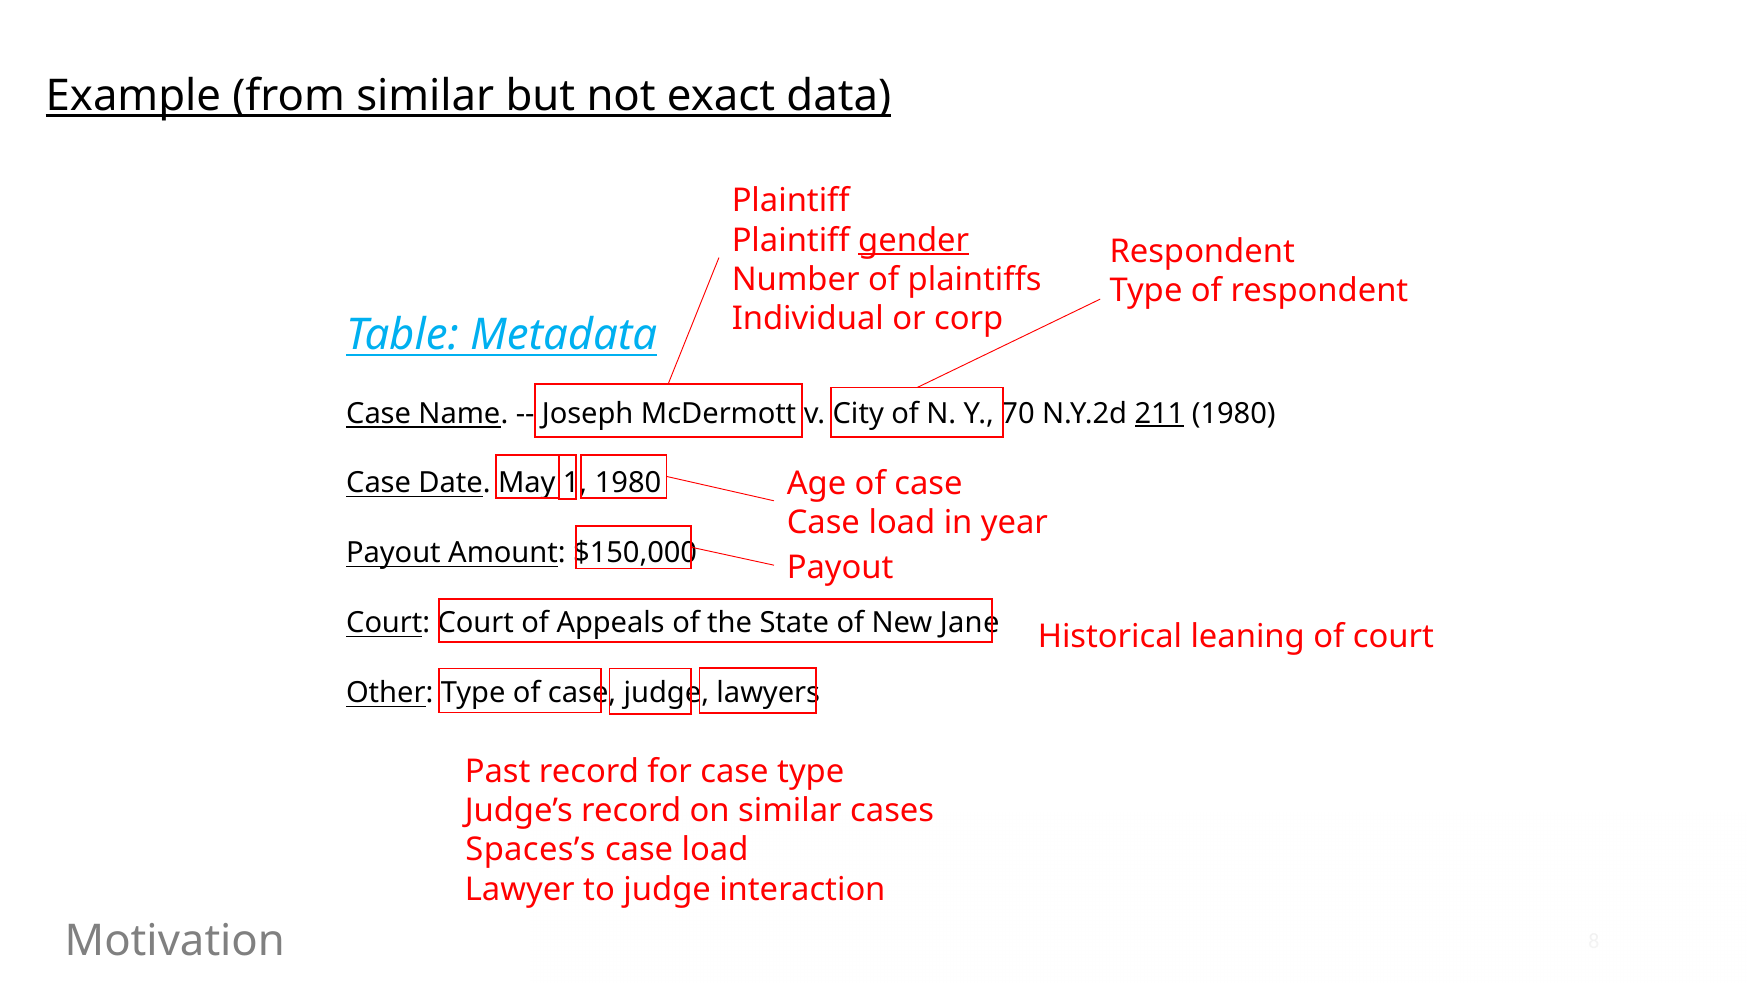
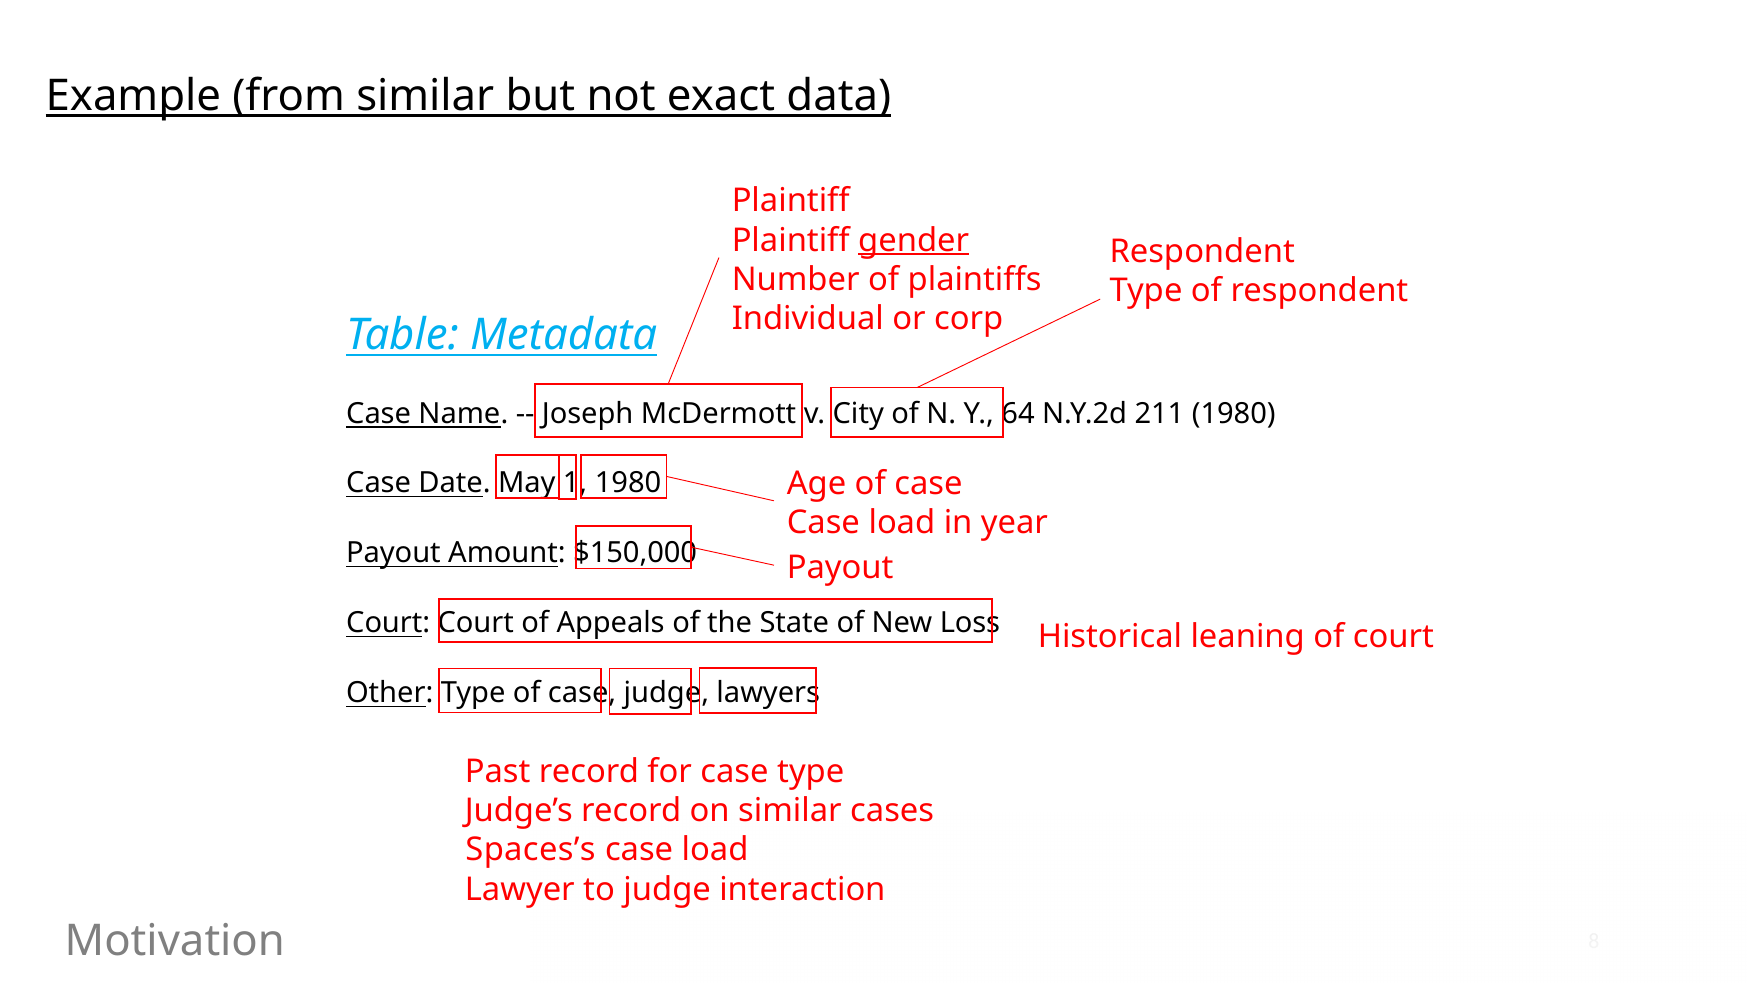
70: 70 -> 64 (1018, 413)
211 underline: present -> none (1159, 413)
Jane: Jane -> Loss (970, 623)
